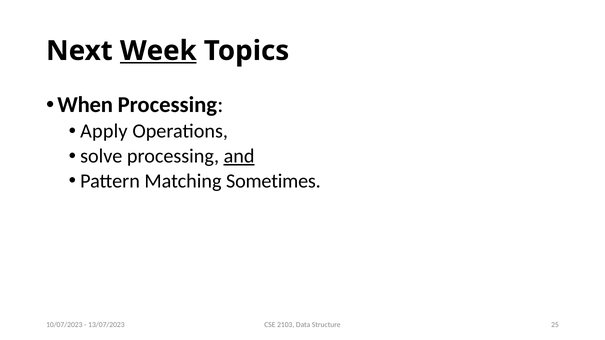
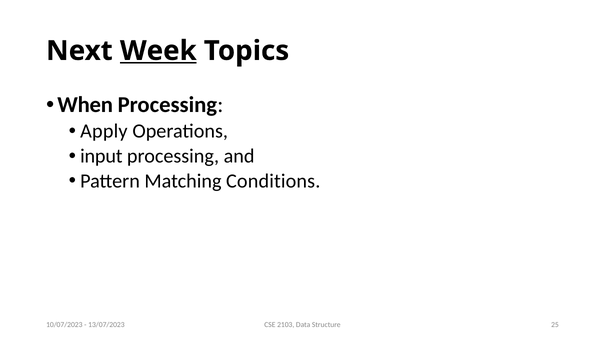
solve: solve -> input (101, 156)
and underline: present -> none (239, 156)
Sometimes: Sometimes -> Conditions (273, 181)
